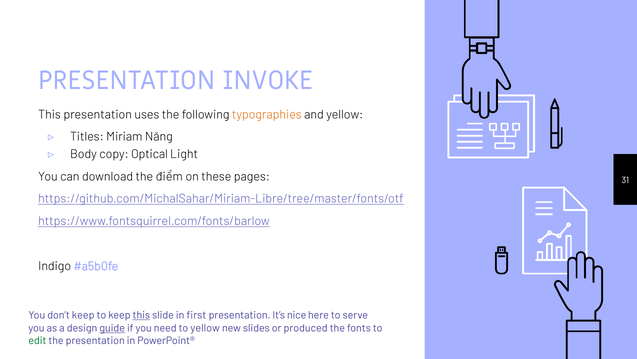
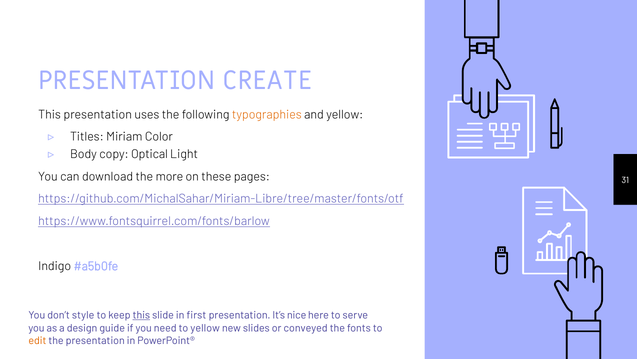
INVOKE: INVOKE -> CREATE (267, 80)
Năng: Năng -> Color (159, 137)
điểm: điểm -> more (169, 176)
don’t keep: keep -> style (83, 315)
guide underline: present -> none (112, 327)
produced: produced -> conveyed (306, 327)
edit colour: green -> orange (37, 340)
